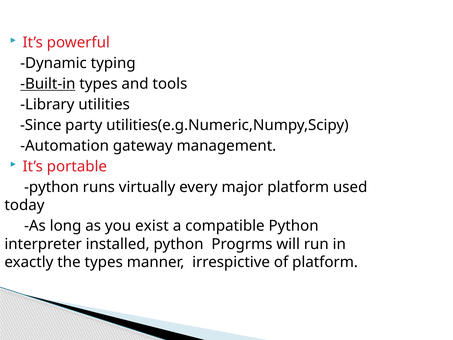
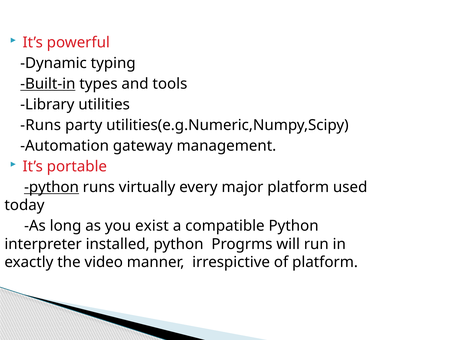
Since: Since -> Runs (41, 125)
python underline: none -> present (52, 187)
the types: types -> video (104, 262)
